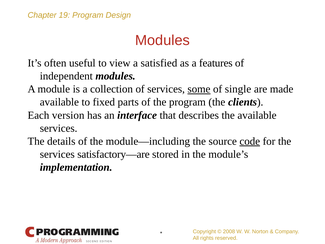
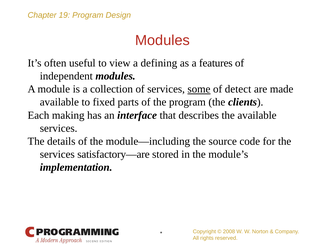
satisfied: satisfied -> defining (159, 63)
single: single -> detect (238, 89)
version: version -> making (68, 115)
code underline: present -> none (250, 141)
